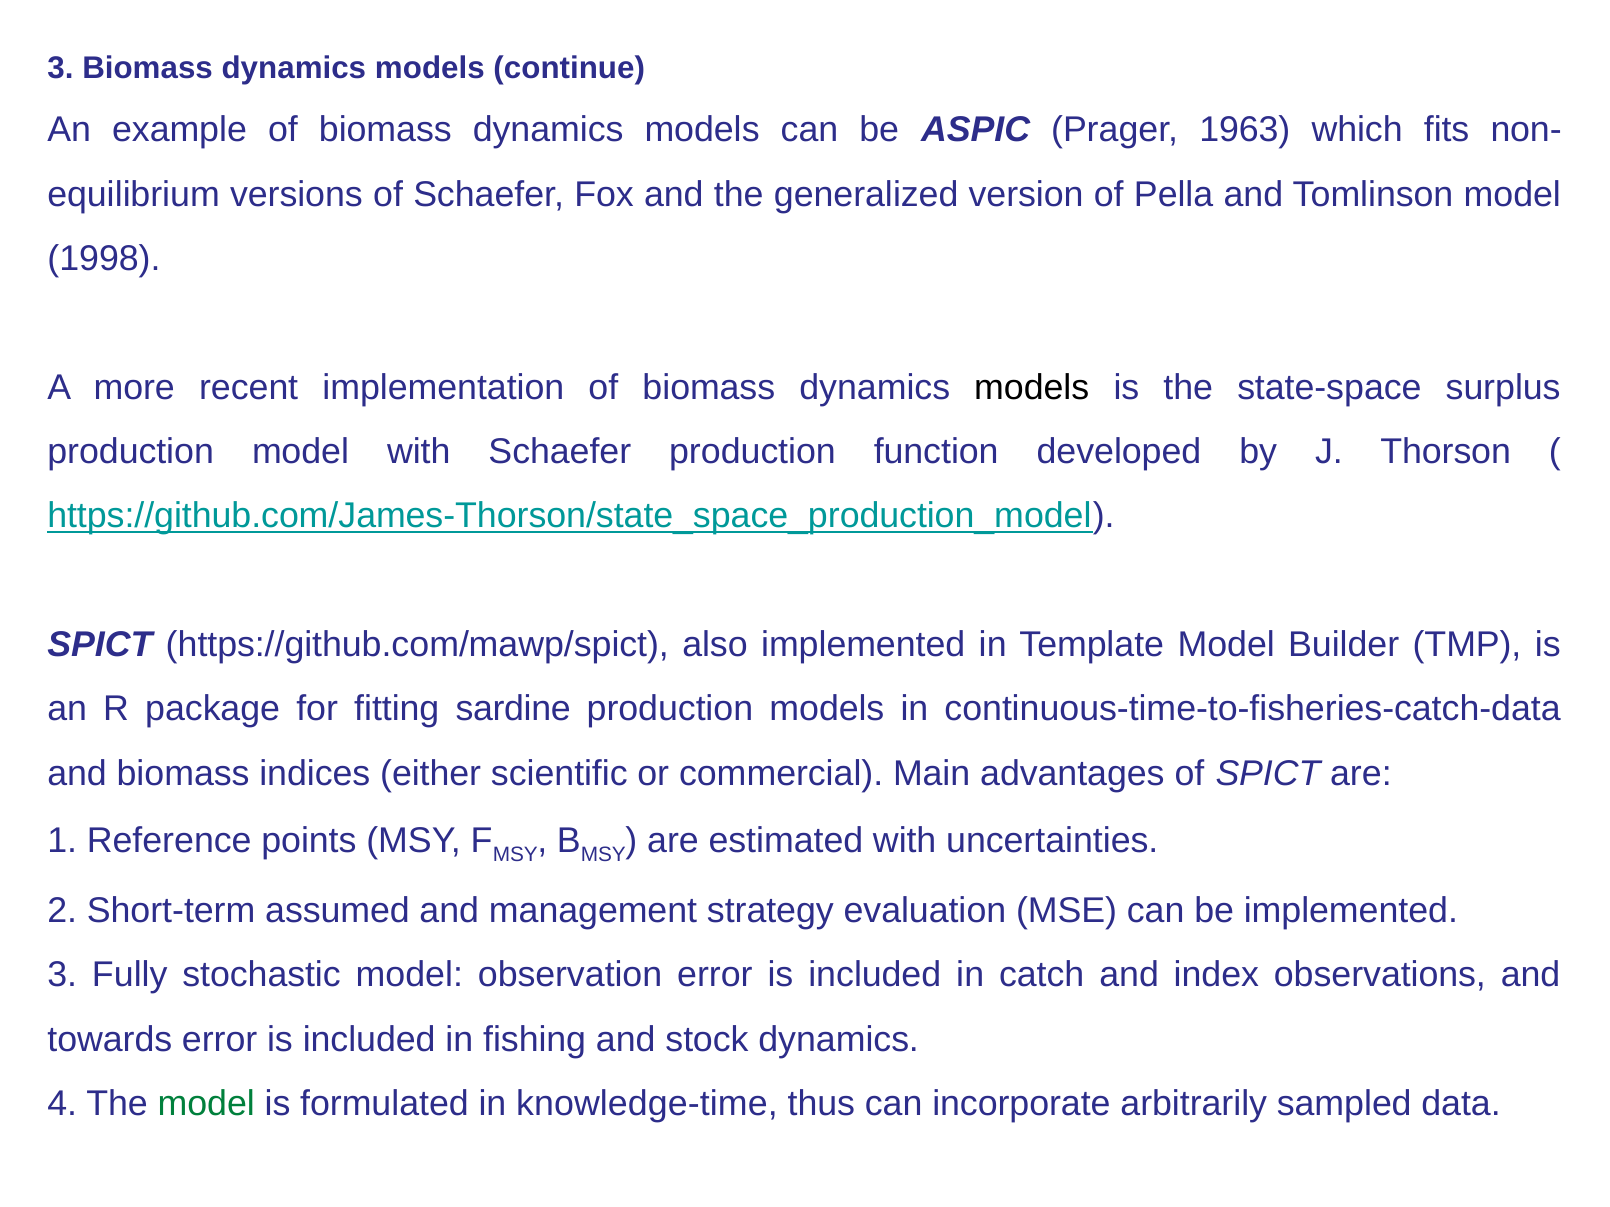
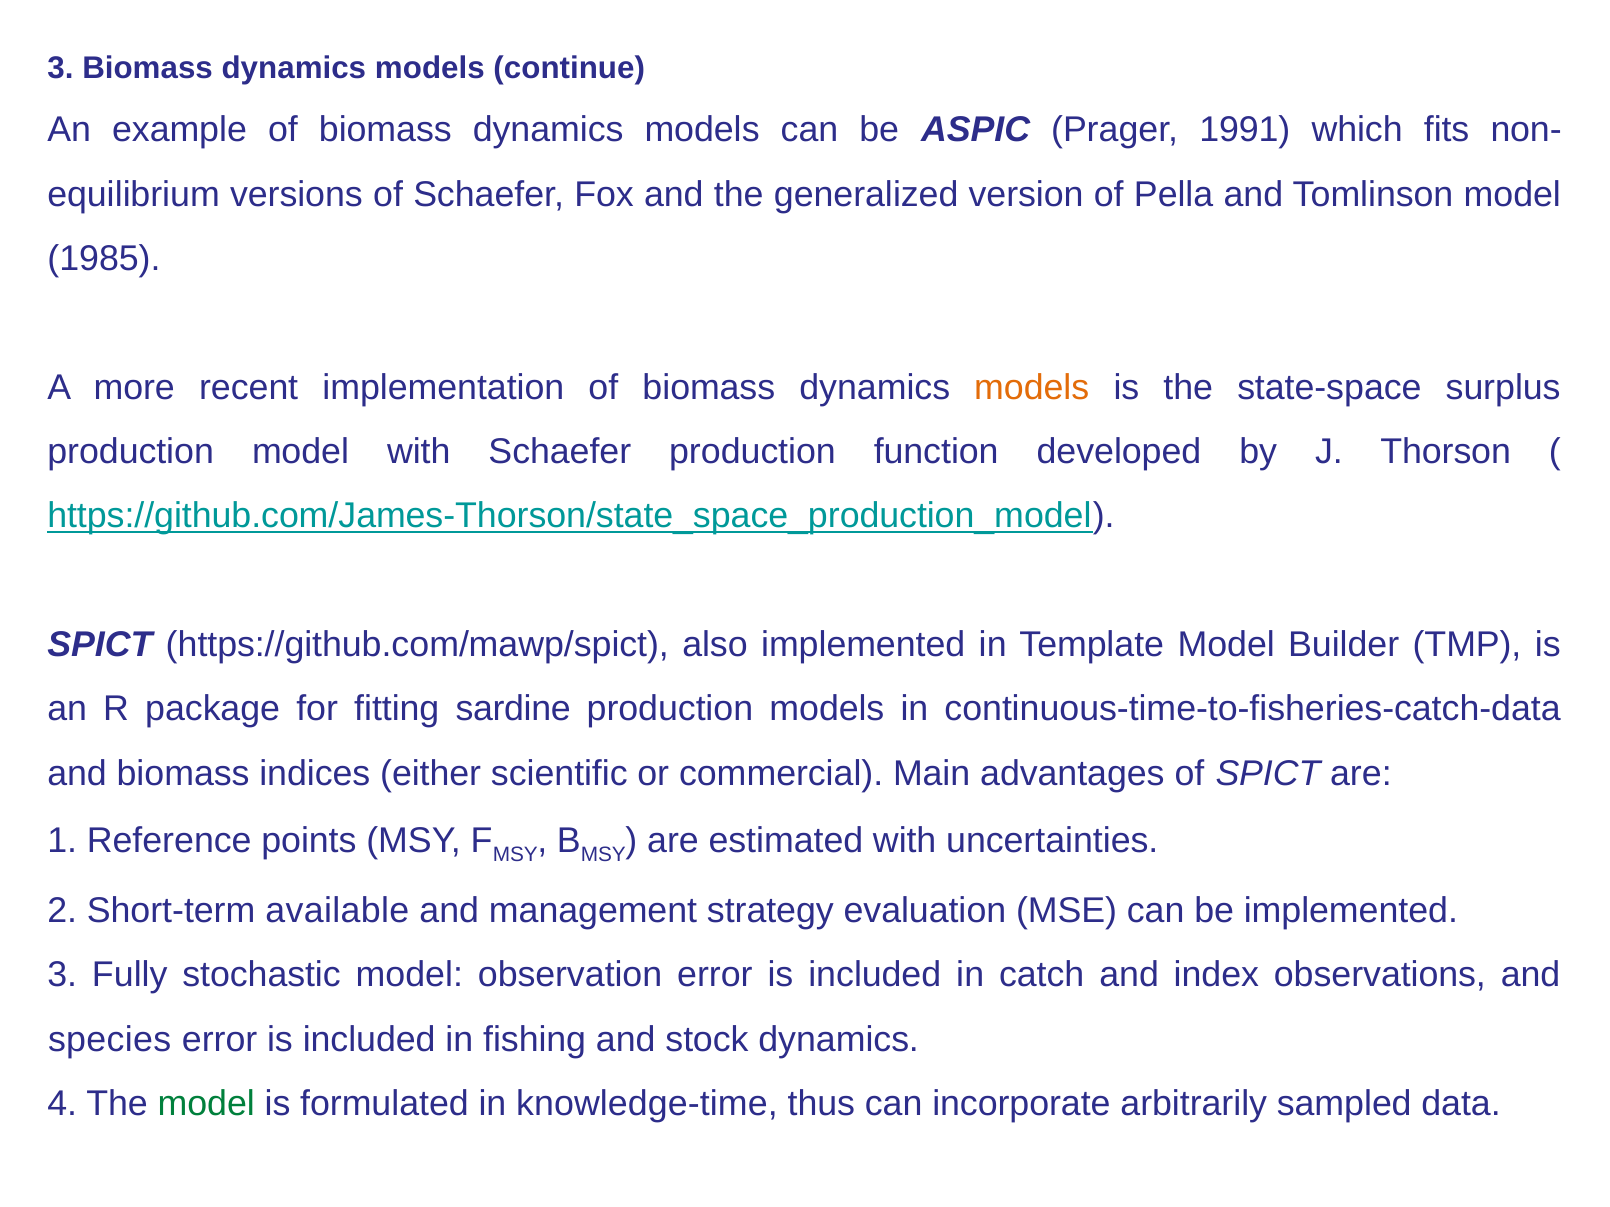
1963: 1963 -> 1991 (1245, 130)
1998: 1998 -> 1985 (104, 259)
models colour: black -> orange (1032, 388)
assumed: assumed -> available (337, 911)
towards: towards -> species (110, 1040)
